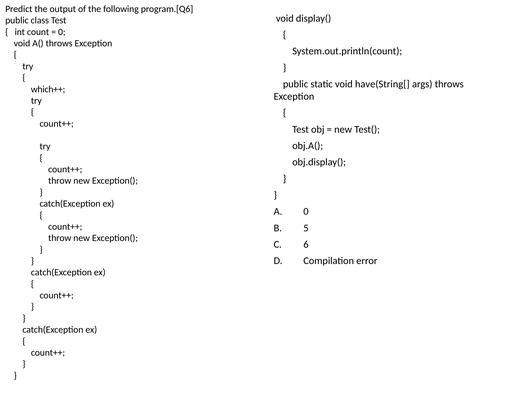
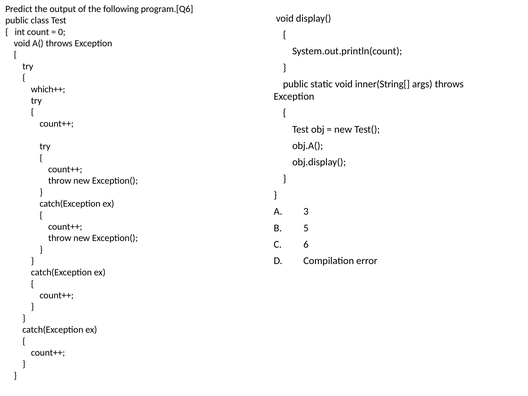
have(String[: have(String[ -> inner(String[ (382, 84)
0: 0 -> 3 (306, 212)
